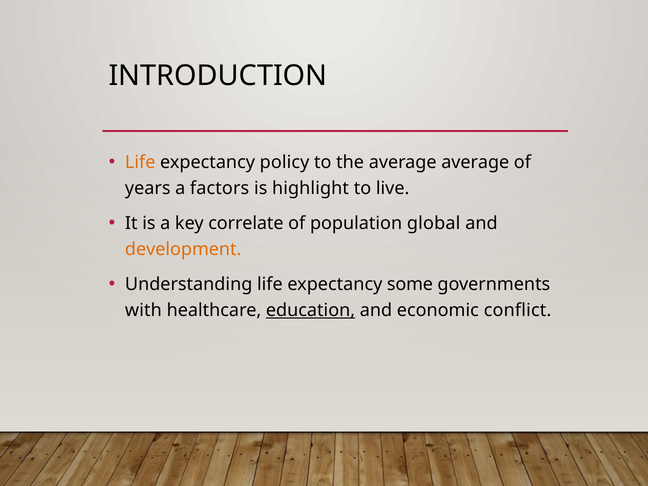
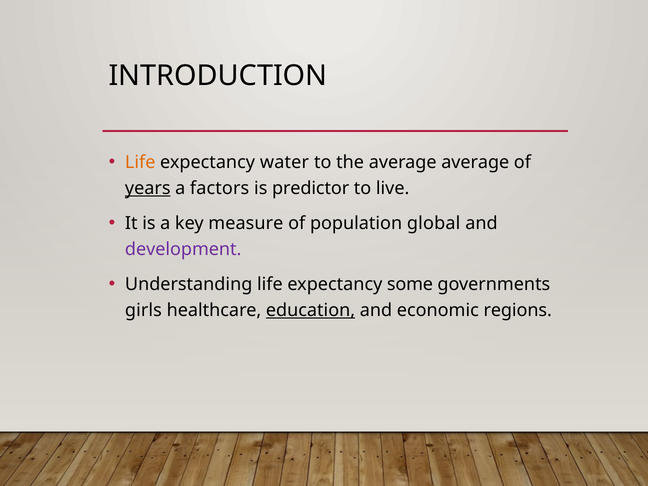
policy: policy -> water (284, 162)
years underline: none -> present (148, 188)
highlight: highlight -> predictor (311, 188)
correlate: correlate -> measure (246, 223)
development colour: orange -> purple (183, 249)
with: with -> girls (143, 310)
conflict: conflict -> regions (518, 310)
